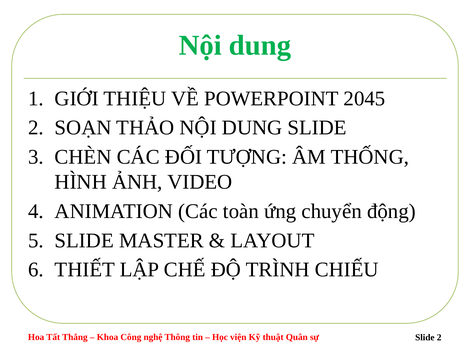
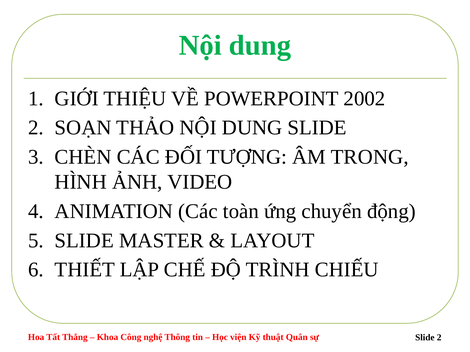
2045: 2045 -> 2002 (365, 99)
THỐNG: THỐNG -> TRONG (370, 157)
